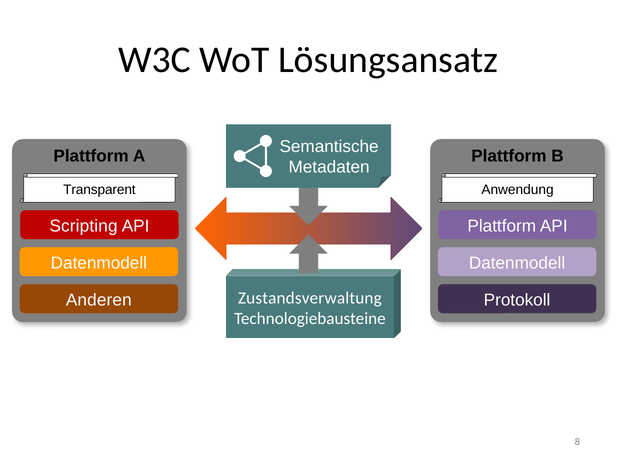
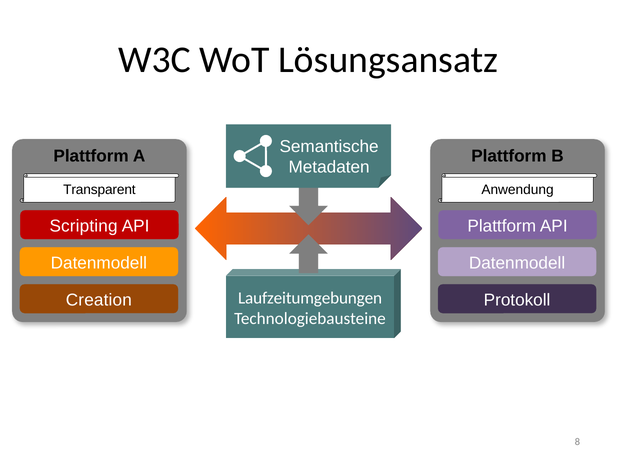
Zustandsverwaltung: Zustandsverwaltung -> Laufzeitumgebungen (310, 298)
Anderen: Anderen -> Creation (99, 300)
